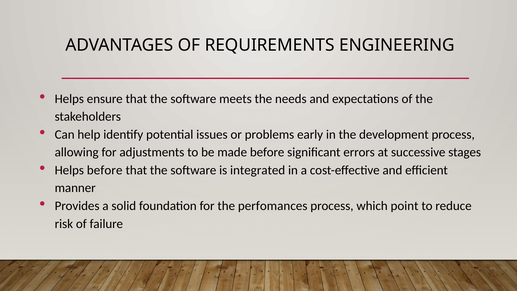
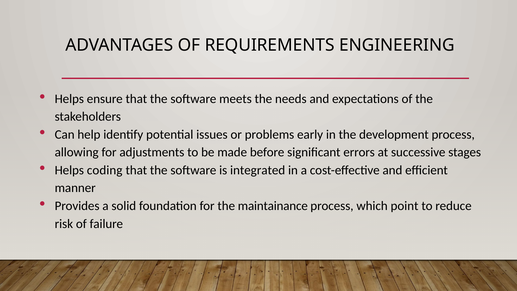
Helps before: before -> coding (105, 170)
perfomances: perfomances -> maintainance (273, 206)
